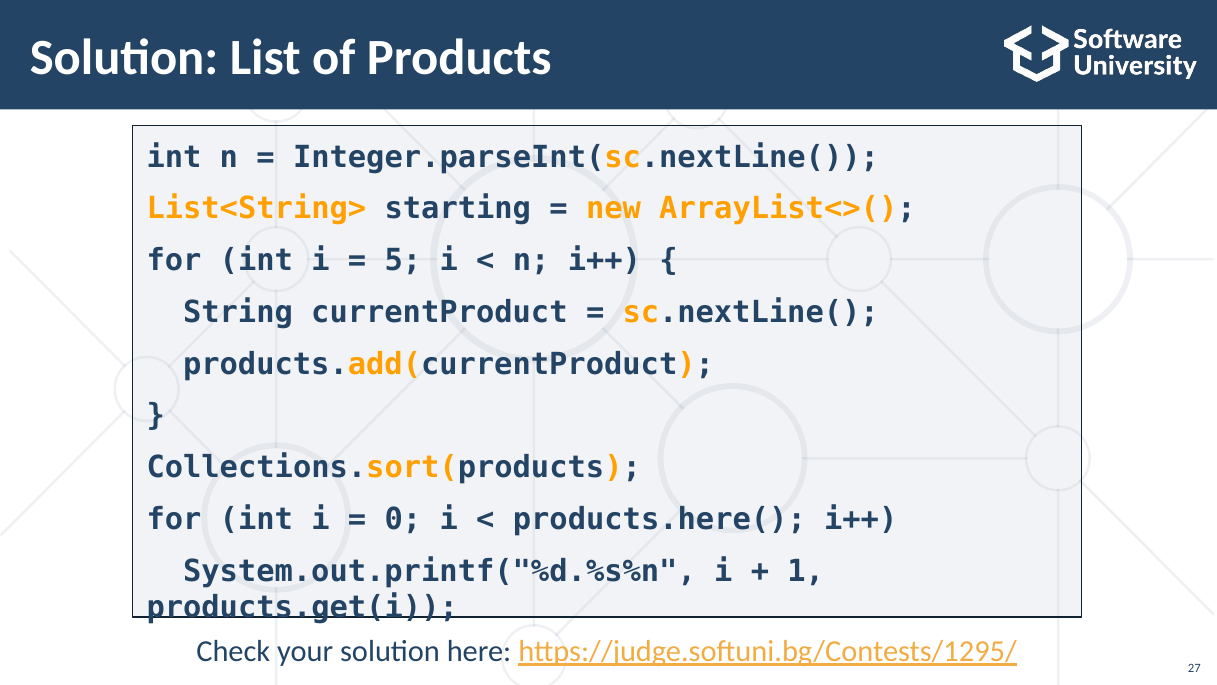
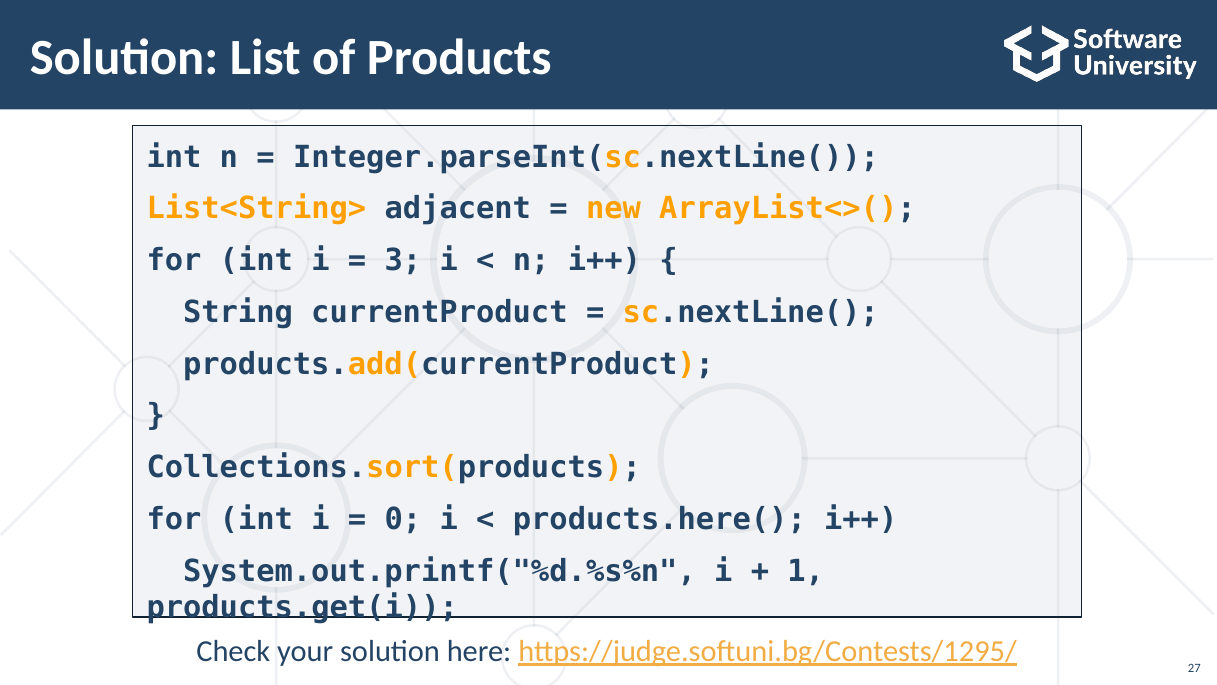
starting: starting -> adjacent (458, 209)
5: 5 -> 3 (403, 260)
